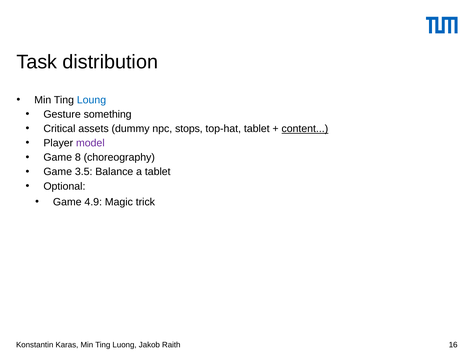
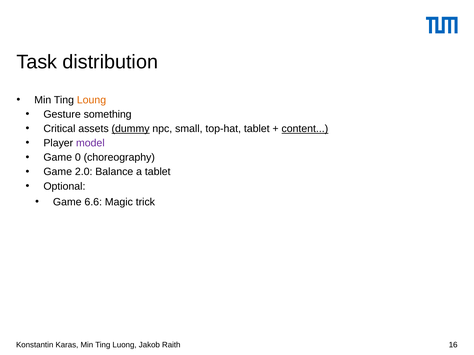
Loung colour: blue -> orange (91, 100)
dummy underline: none -> present (131, 129)
stops: stops -> small (189, 129)
8: 8 -> 0 (78, 158)
3.5: 3.5 -> 2.0 (84, 172)
4.9: 4.9 -> 6.6 (93, 202)
